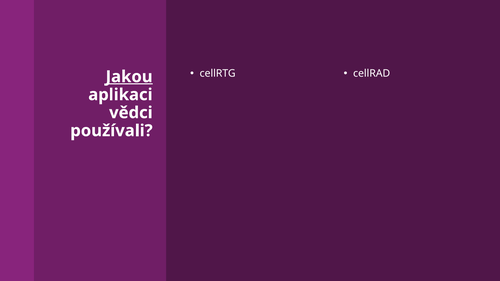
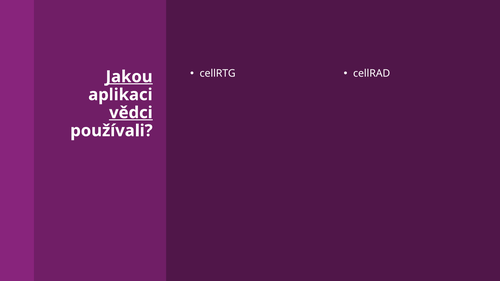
vědci underline: none -> present (131, 113)
